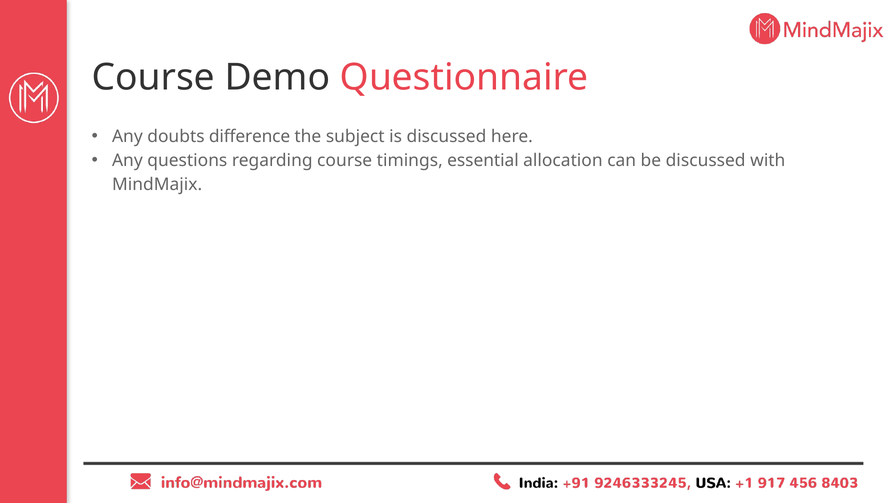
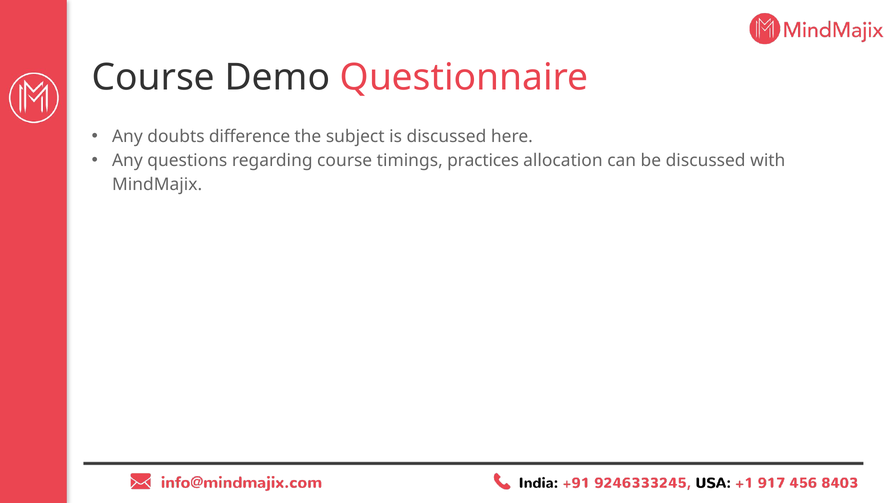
essential: essential -> practices (483, 160)
